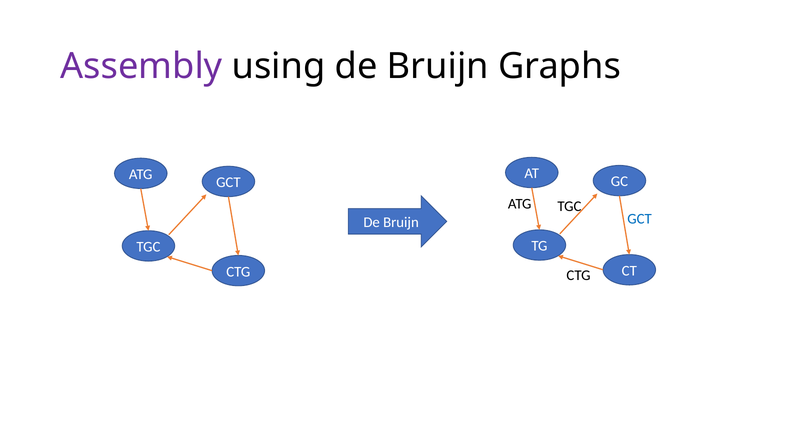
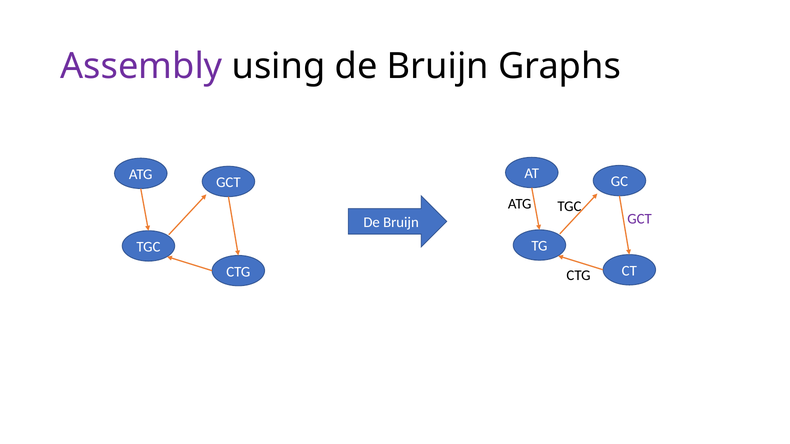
GCT colour: blue -> purple (640, 219)
